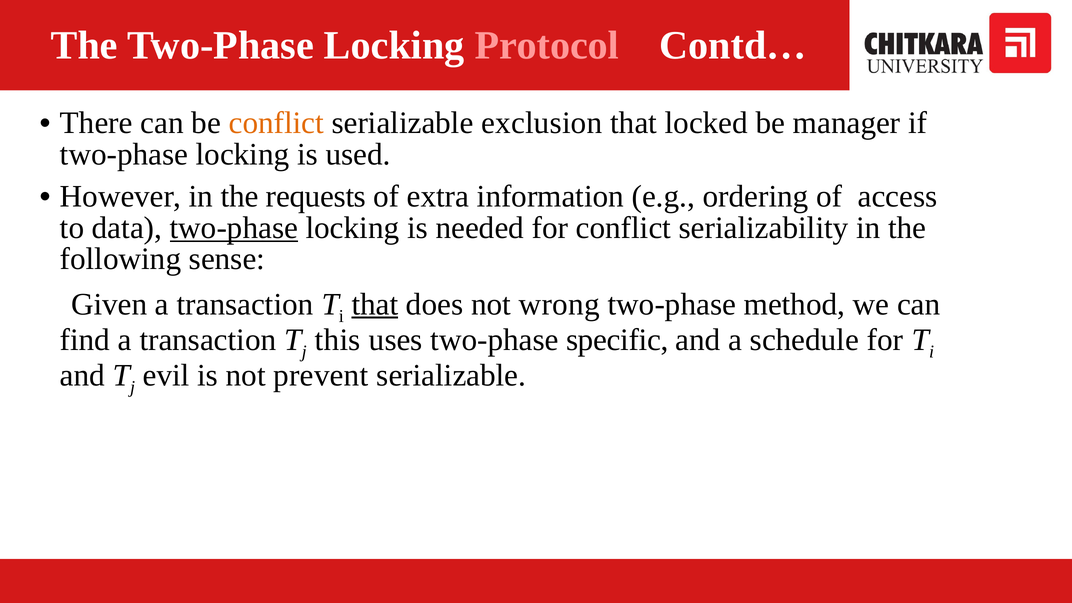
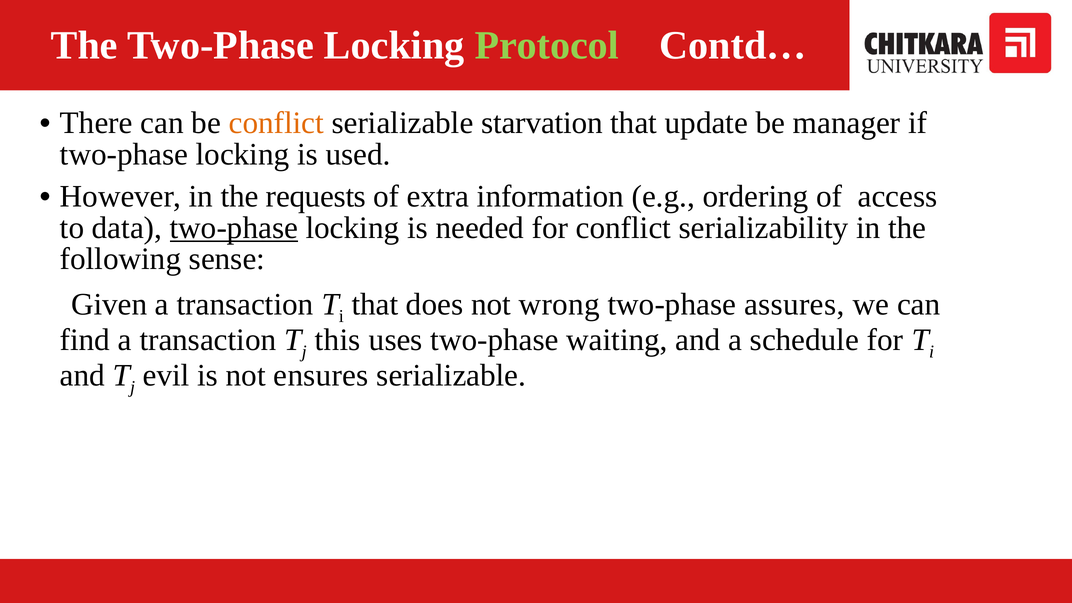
Protocol colour: pink -> light green (547, 45)
exclusion: exclusion -> starvation (542, 123)
locked: locked -> update (706, 123)
that underline: present -> none (375, 304)
method: method -> assures (794, 304)
specific: specific -> waiting (617, 340)
prevent: prevent -> ensures (321, 375)
